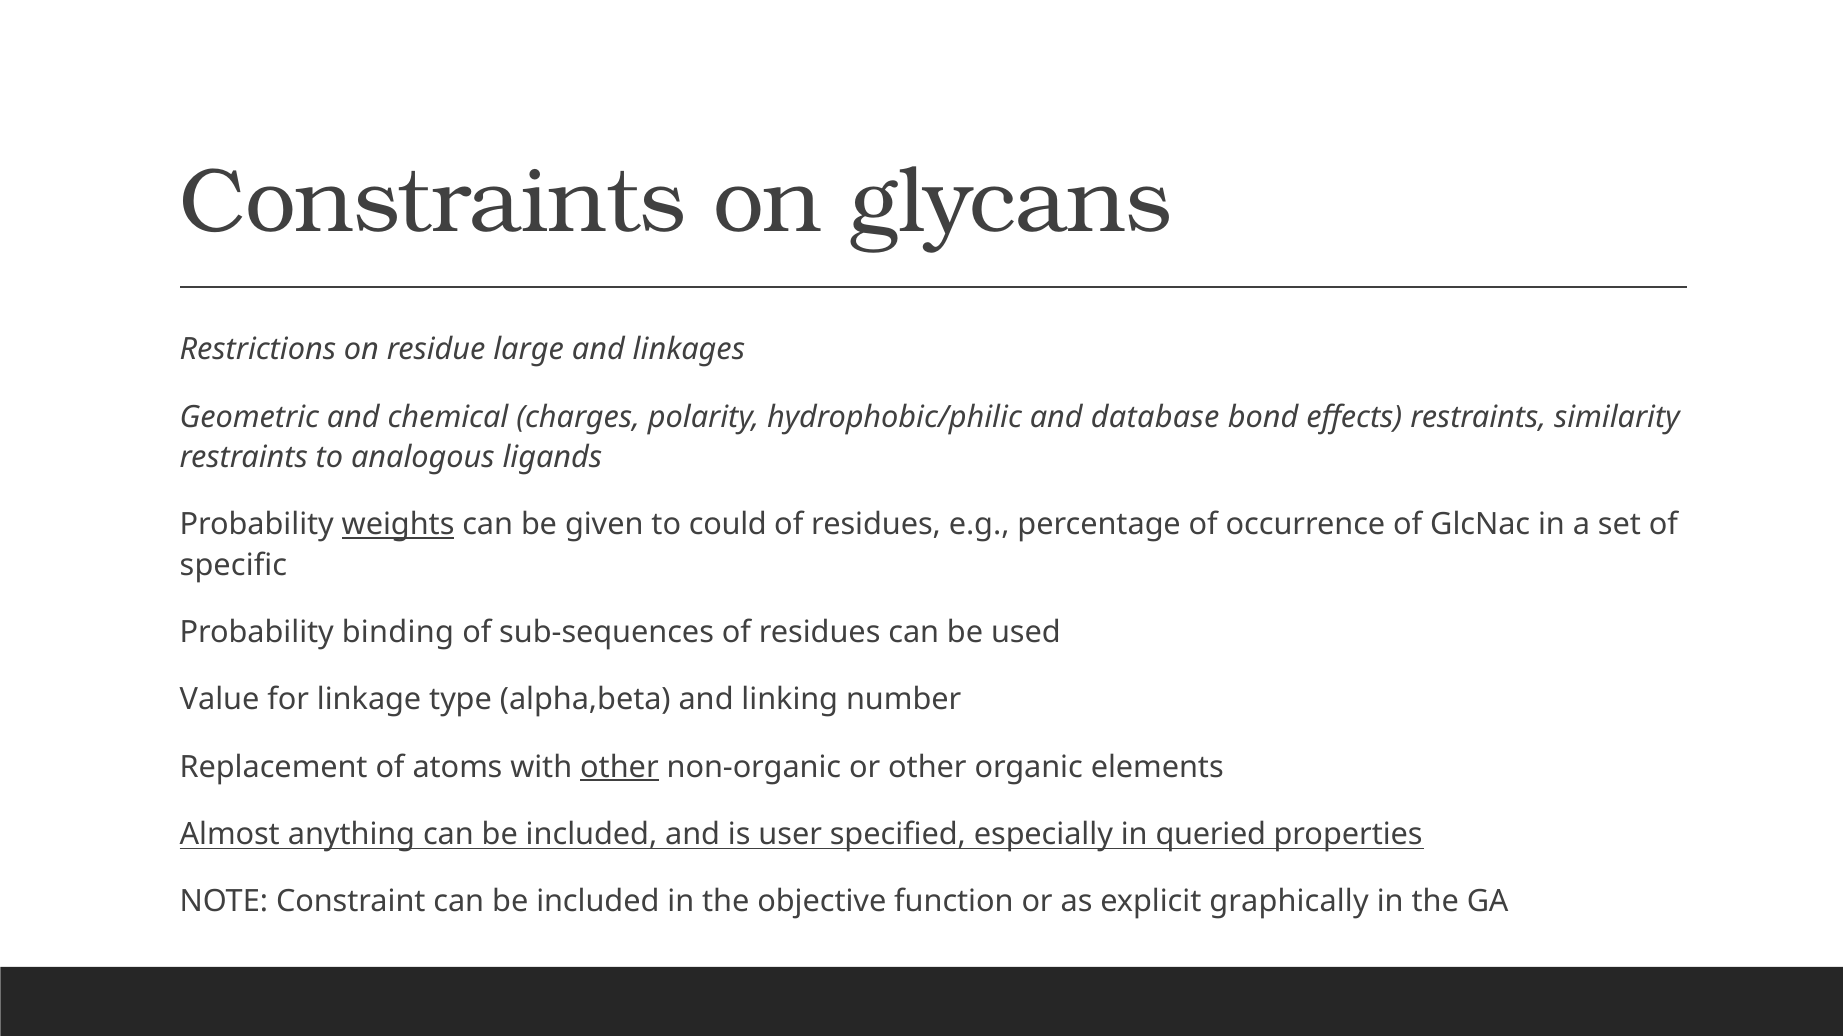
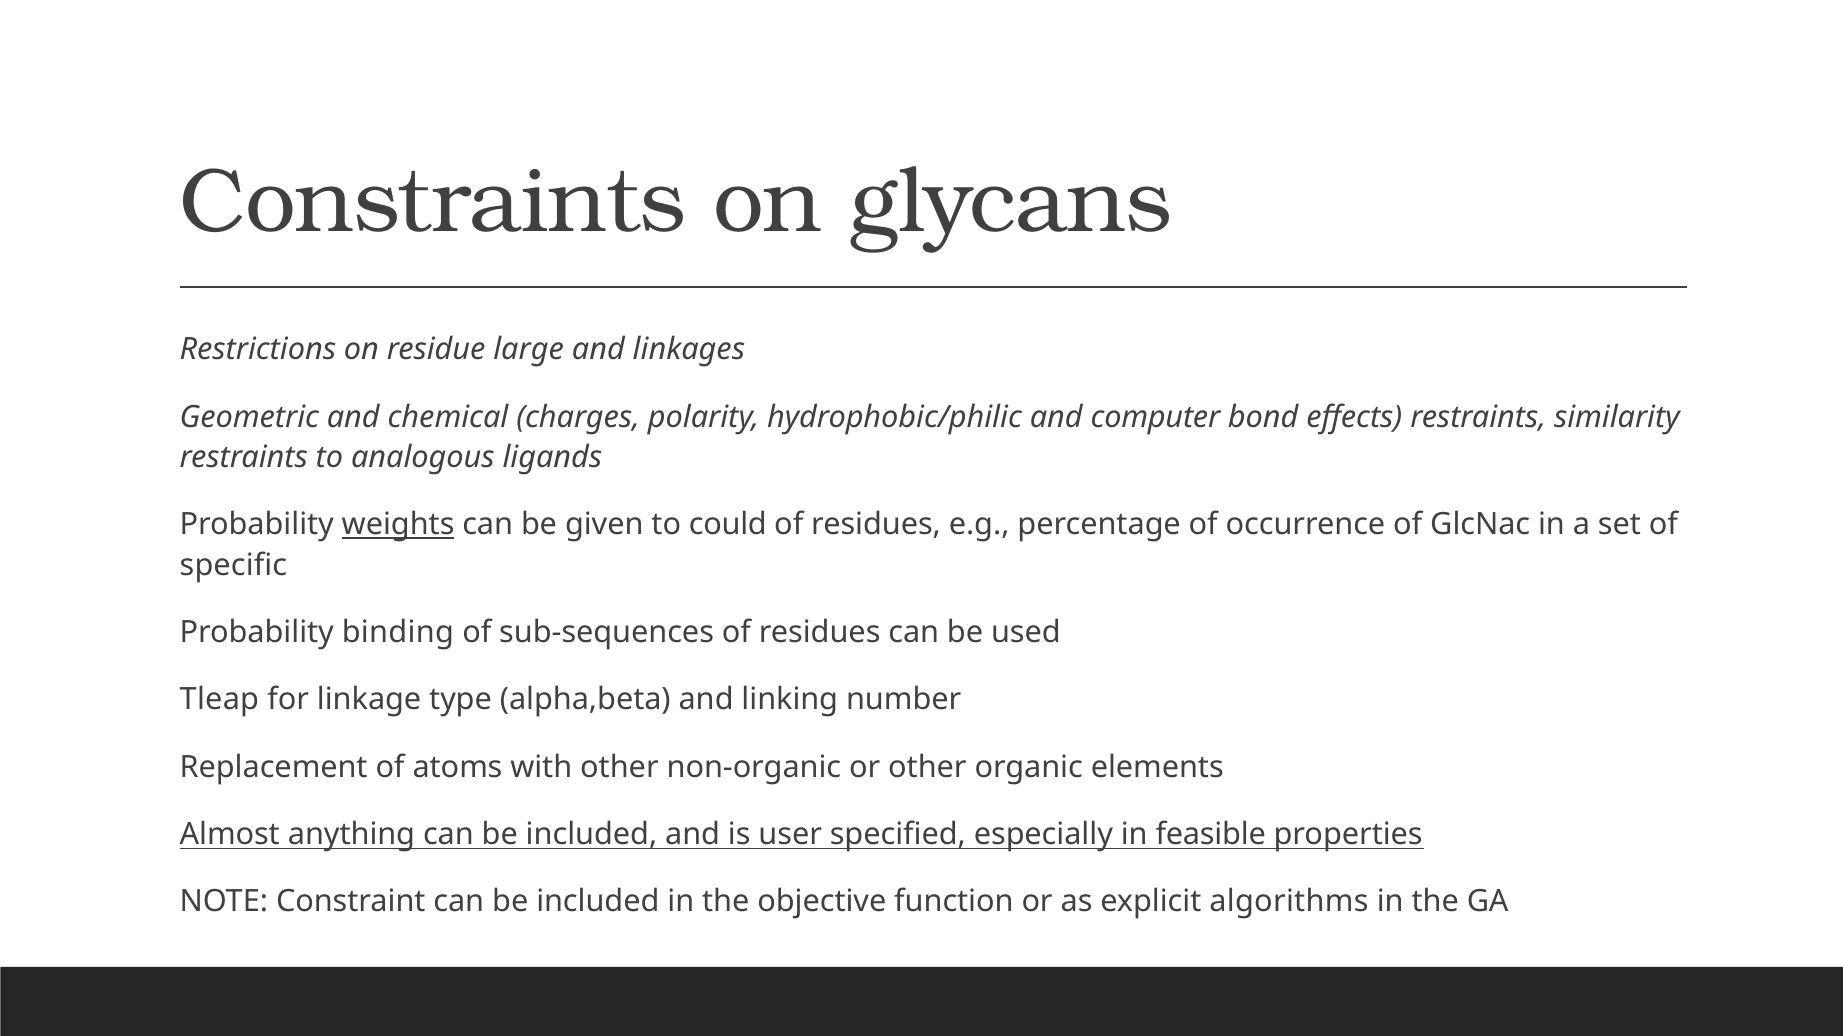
database: database -> computer (1155, 417)
Value: Value -> Tleap (219, 700)
other underline: present -> none (619, 768)
queried: queried -> feasible (1211, 835)
graphically: graphically -> algorithms (1289, 902)
